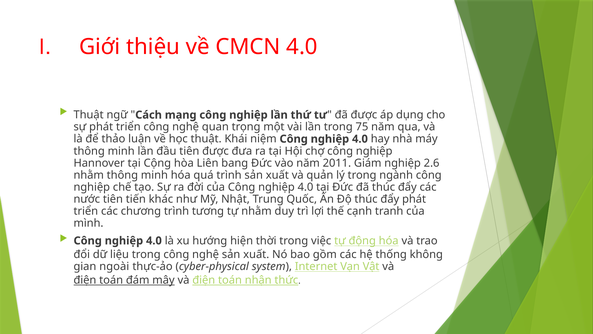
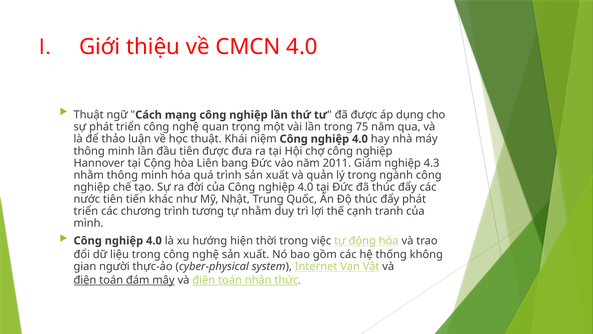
2.6: 2.6 -> 4.3 (432, 163)
ngoài: ngoài -> người (114, 266)
